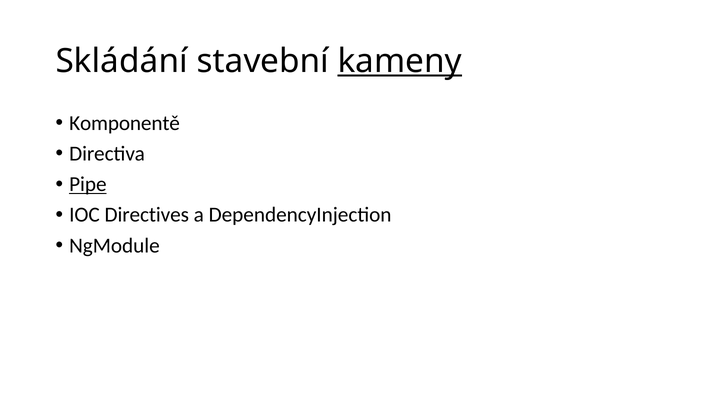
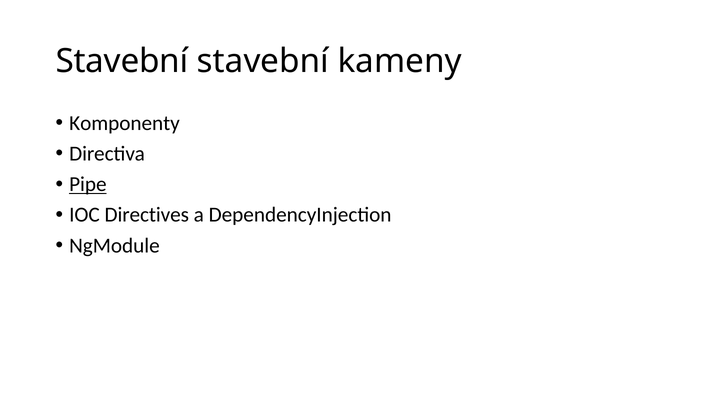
Skládání: Skládání -> Stavební (122, 61)
kameny underline: present -> none (400, 61)
Komponentě: Komponentě -> Komponenty (124, 123)
